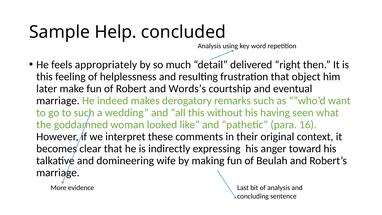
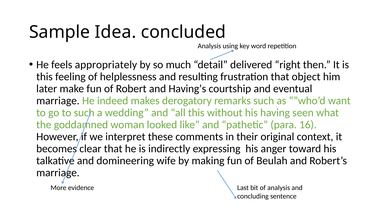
Help: Help -> Idea (115, 32)
Words’s: Words’s -> Having’s (187, 89)
